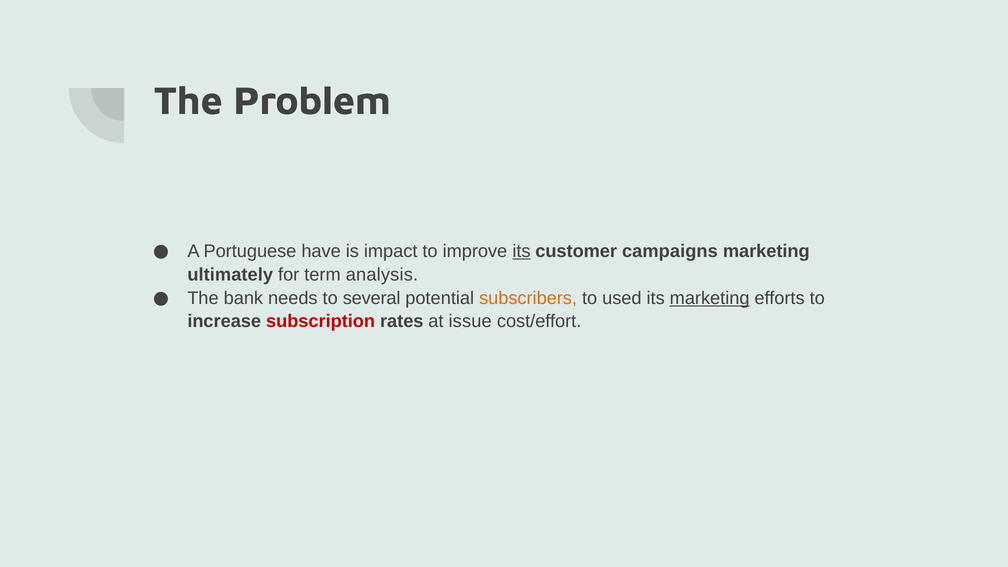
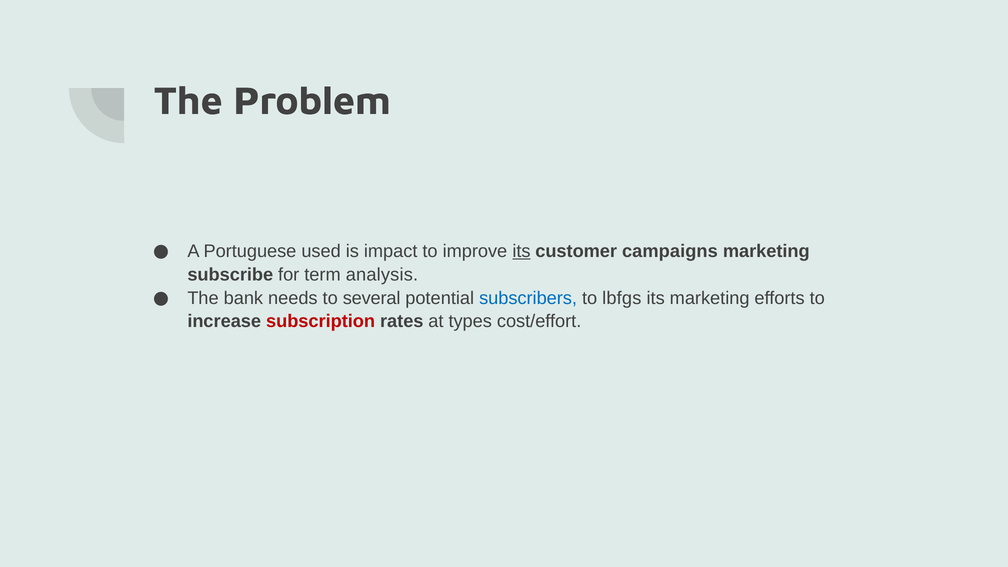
have: have -> used (321, 251)
ultimately: ultimately -> subscribe (230, 275)
subscribers colour: orange -> blue (528, 298)
used: used -> lbfgs (622, 298)
marketing underline: present -> none (710, 298)
issue: issue -> types (470, 321)
